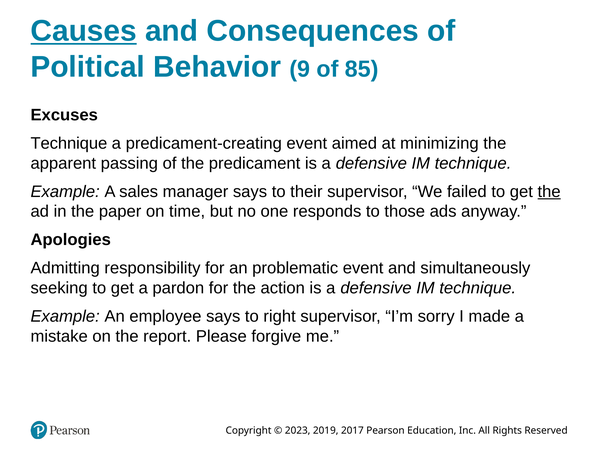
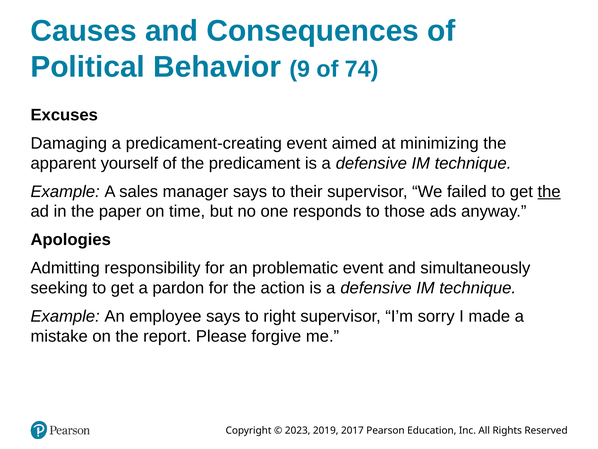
Causes underline: present -> none (84, 31)
85: 85 -> 74 (362, 69)
Technique: Technique -> Damaging (69, 143)
passing: passing -> yourself (129, 163)
